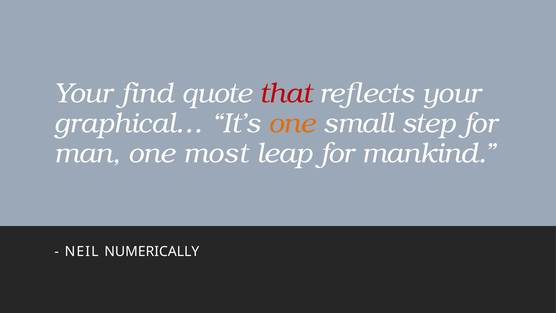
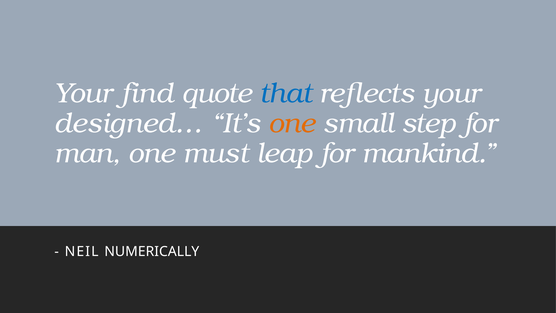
that colour: red -> blue (286, 93)
graphical…: graphical… -> designed… (129, 123)
most: most -> must (216, 153)
